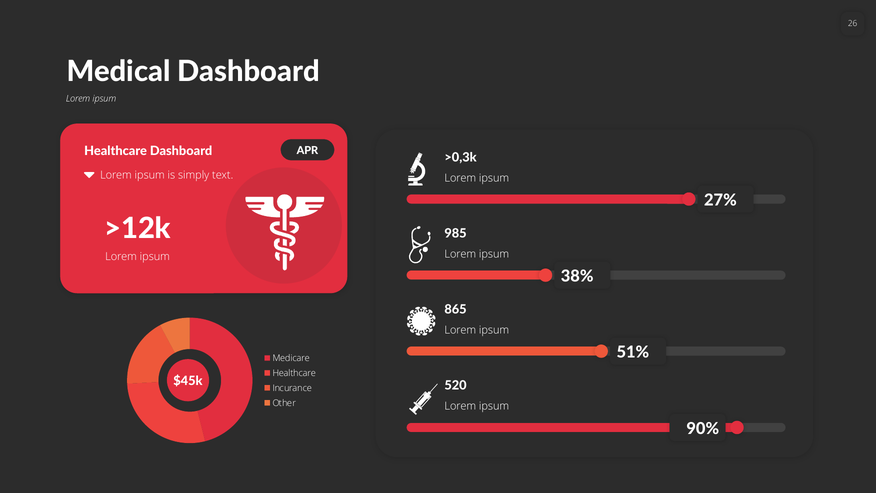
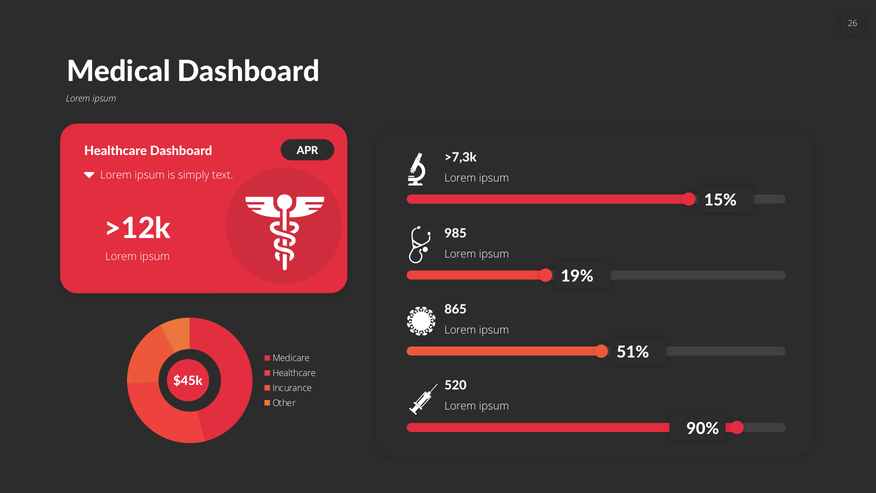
>0,3k: >0,3k -> >7,3k (461, 157)
27%: 27% -> 15% (720, 200)
38%: 38% -> 19% (577, 276)
